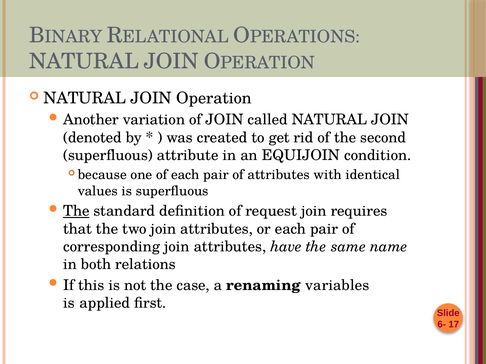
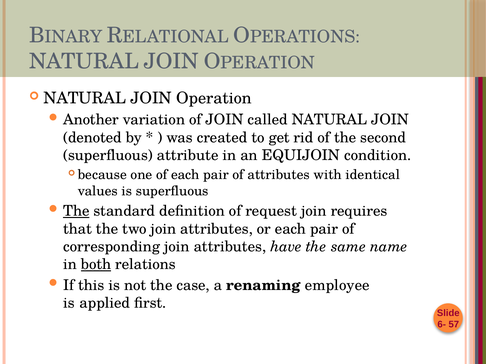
both underline: none -> present (96, 265)
variables: variables -> employee (337, 286)
17: 17 -> 57 (454, 325)
